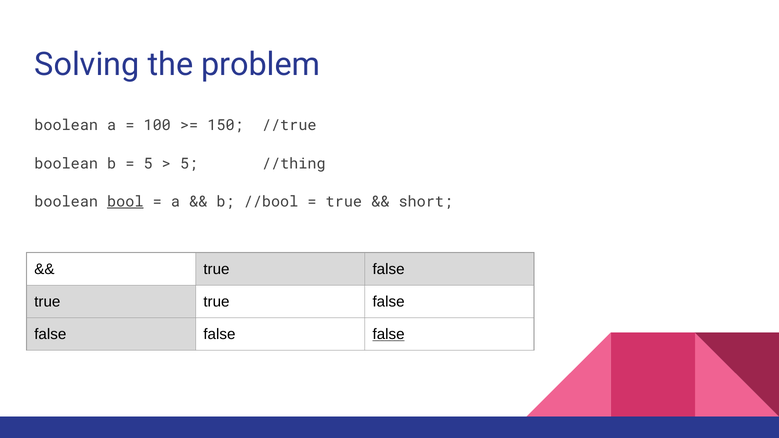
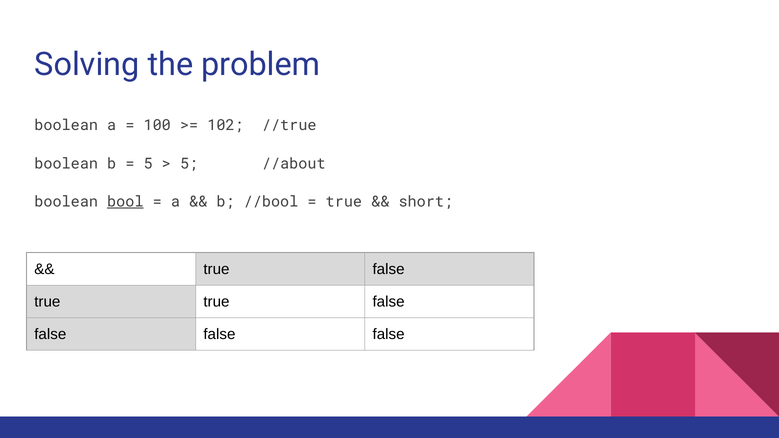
150: 150 -> 102 (226, 125)
//thing: //thing -> //about (294, 164)
false underline: present -> none (389, 334)
